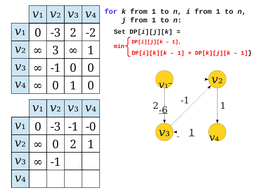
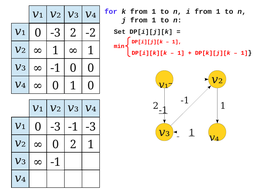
3: 3 -> 1 (56, 50)
-6: -6 -> -1 (163, 110)
-1 -0: -0 -> -3 (91, 127)
